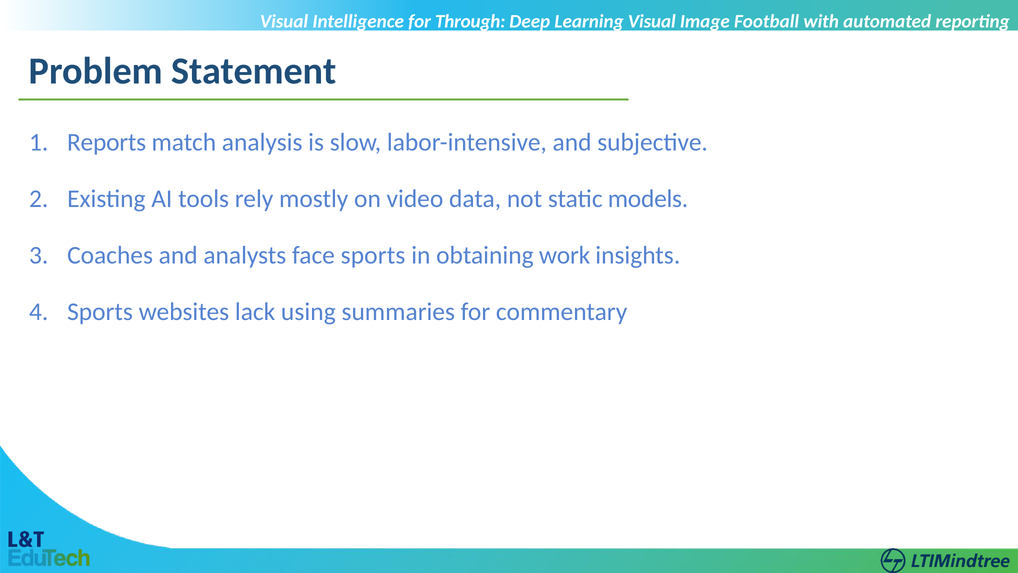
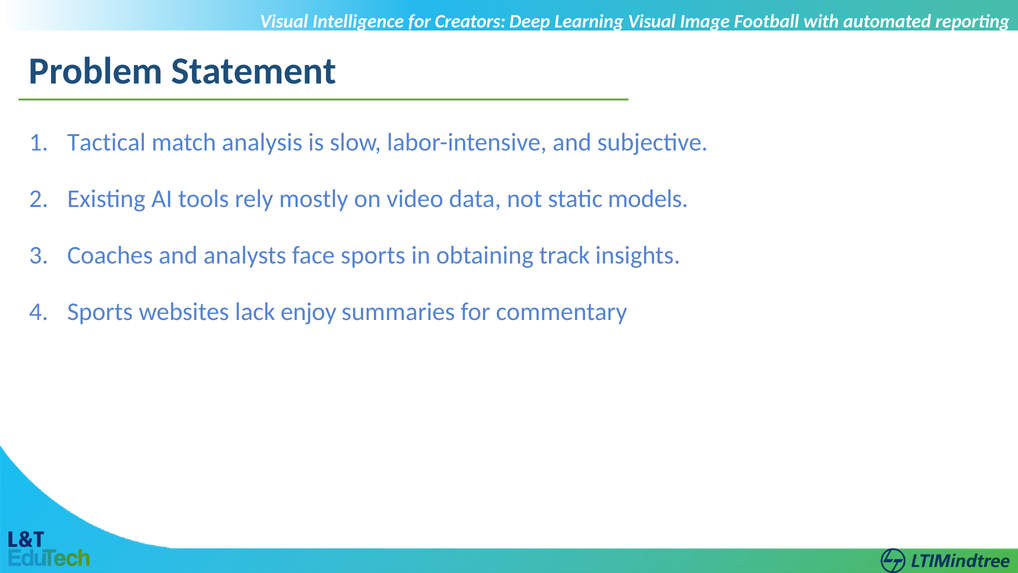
Through: Through -> Creators (470, 21)
Reports: Reports -> Tactical (106, 142)
work: work -> track (565, 255)
using: using -> enjoy (309, 312)
